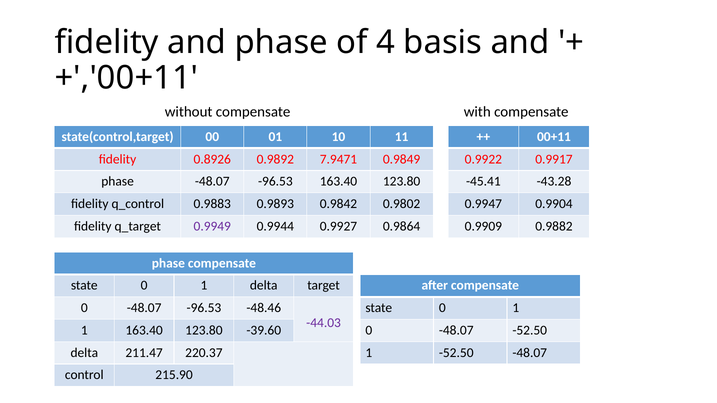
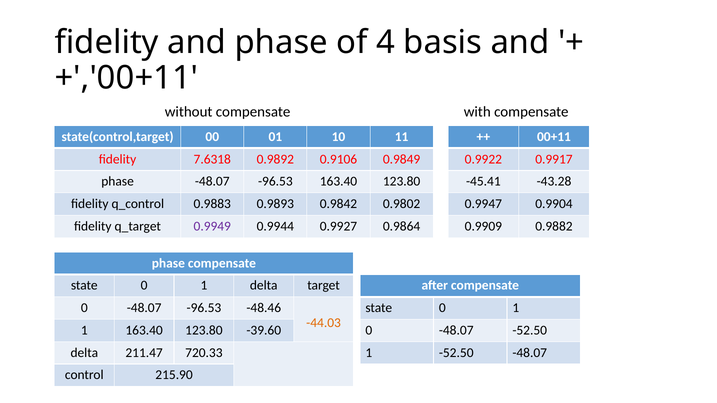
0.8926: 0.8926 -> 7.6318 (212, 159)
7.9471: 7.9471 -> 0.9106 (338, 159)
-44.03 colour: purple -> orange (324, 323)
220.37: 220.37 -> 720.33 (204, 353)
